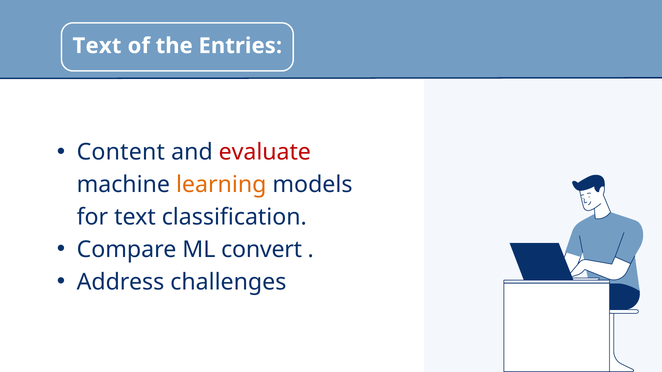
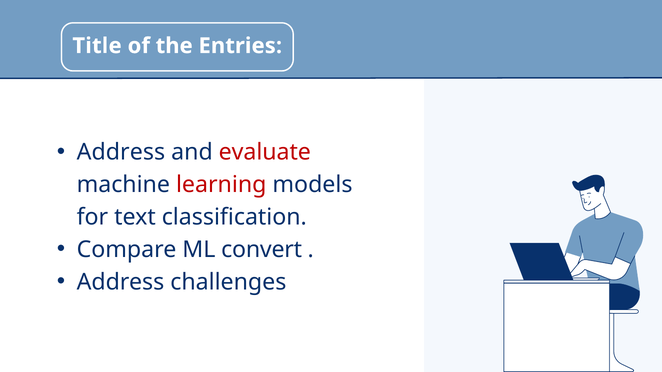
Text: Text -> Title (97, 46)
Content: Content -> Address (121, 152)
learning colour: orange -> red (221, 185)
